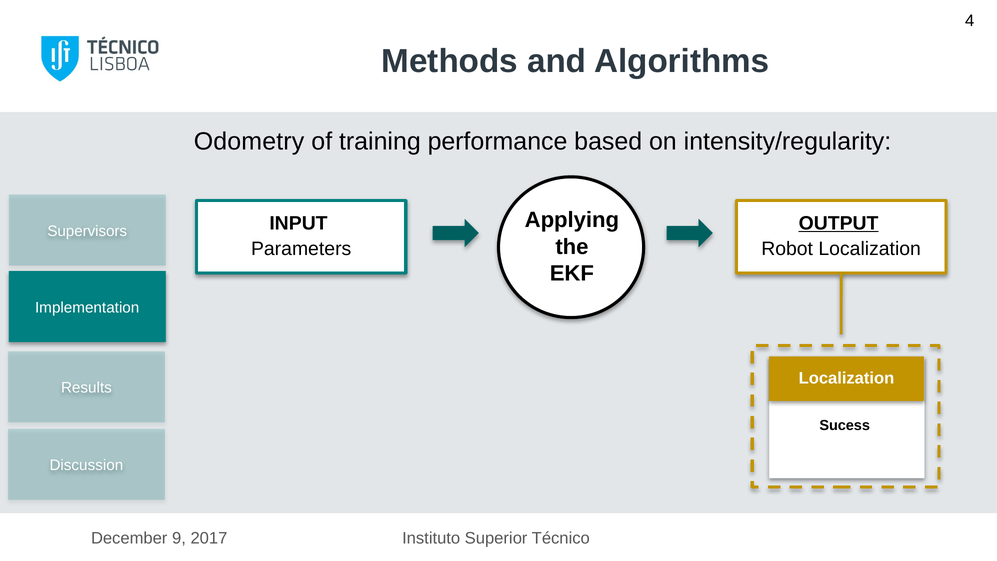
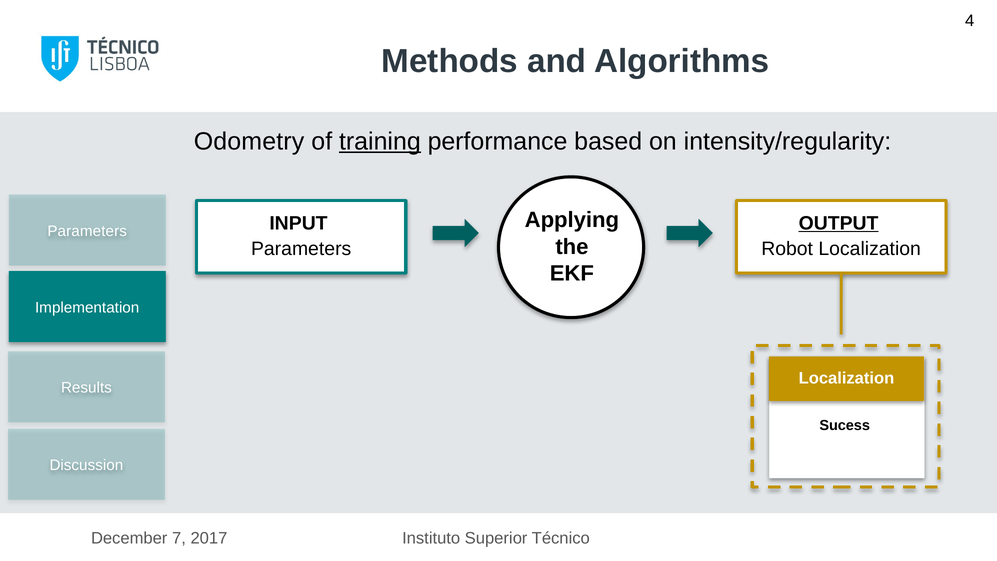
training underline: none -> present (380, 141)
Supervisors: Supervisors -> Parameters (87, 231)
9: 9 -> 7 (179, 538)
